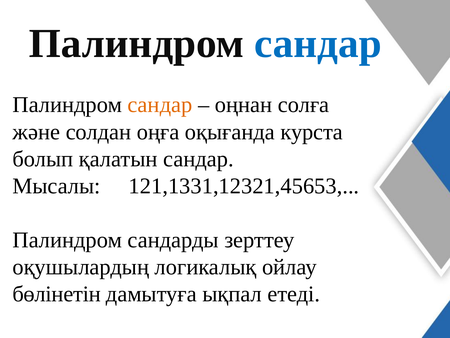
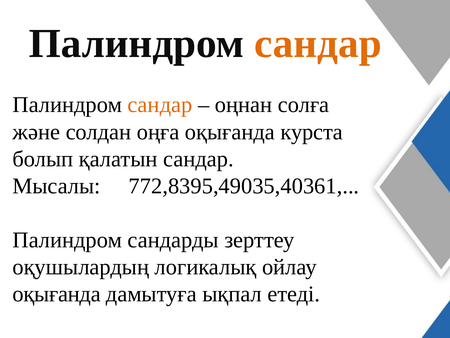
сандар colour: blue -> orange (318, 43)
121,1331,12321,45653: 121,1331,12321,45653 -> 772,8395,49035,40361 (244, 186)
бөлінетін: бөлінетін -> оқығанда (57, 294)
